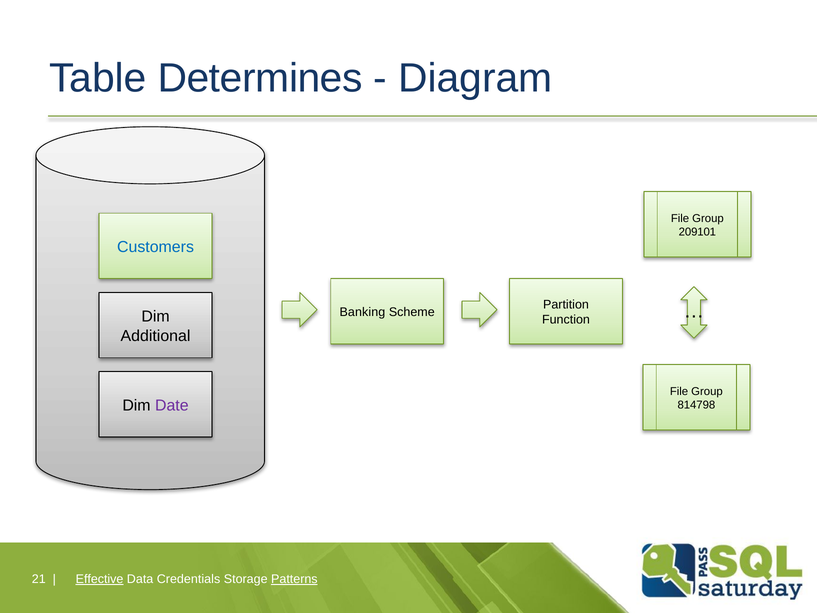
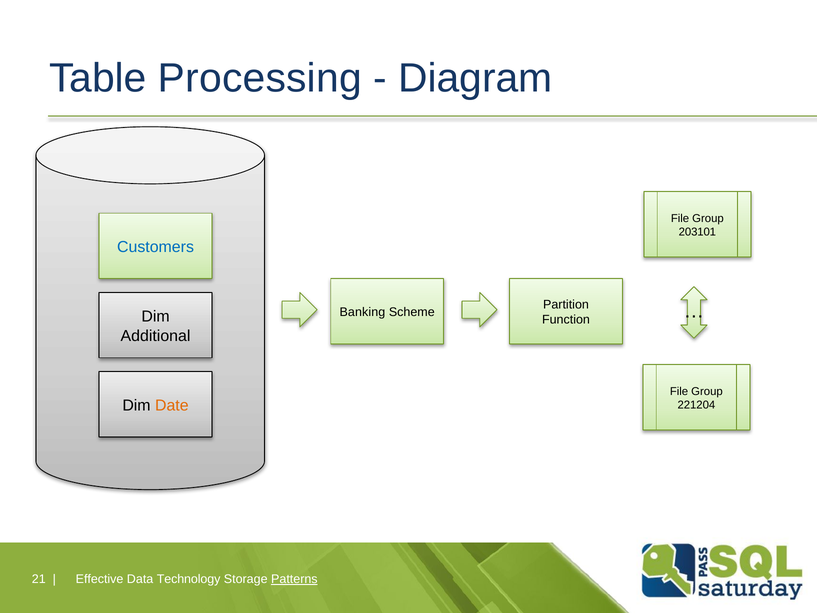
Determines: Determines -> Processing (260, 78)
209101: 209101 -> 203101 (697, 232)
Date colour: purple -> orange (172, 405)
814798: 814798 -> 221204 (696, 405)
Effective underline: present -> none (100, 579)
Credentials: Credentials -> Technology (189, 579)
